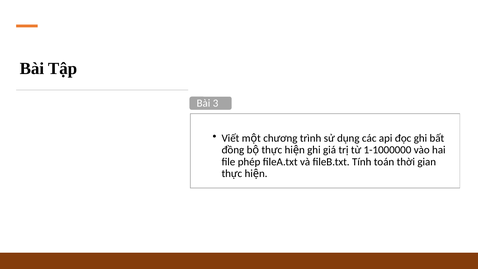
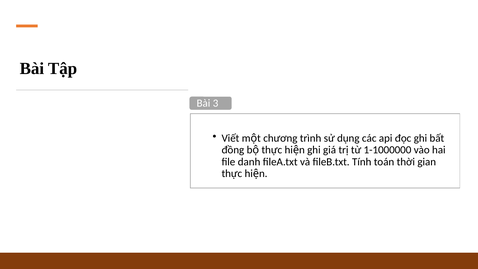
phép: phép -> danh (249, 162)
